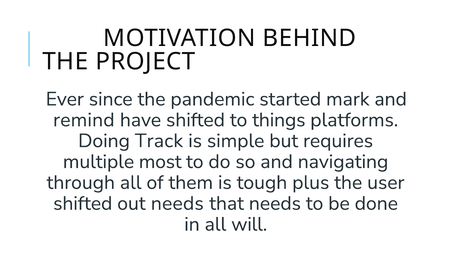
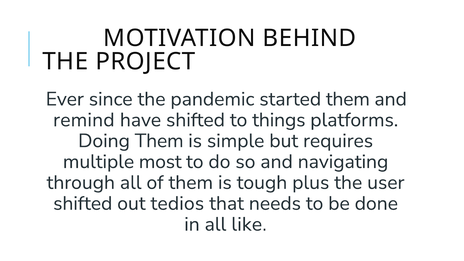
started mark: mark -> them (348, 99)
Doing Track: Track -> Them (159, 141)
out needs: needs -> tedios (177, 203)
will: will -> like (249, 224)
